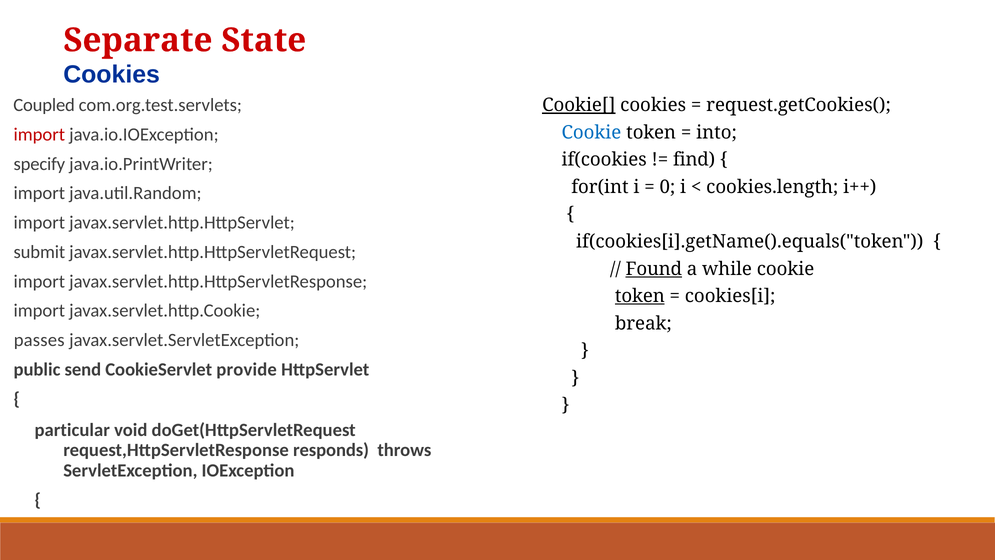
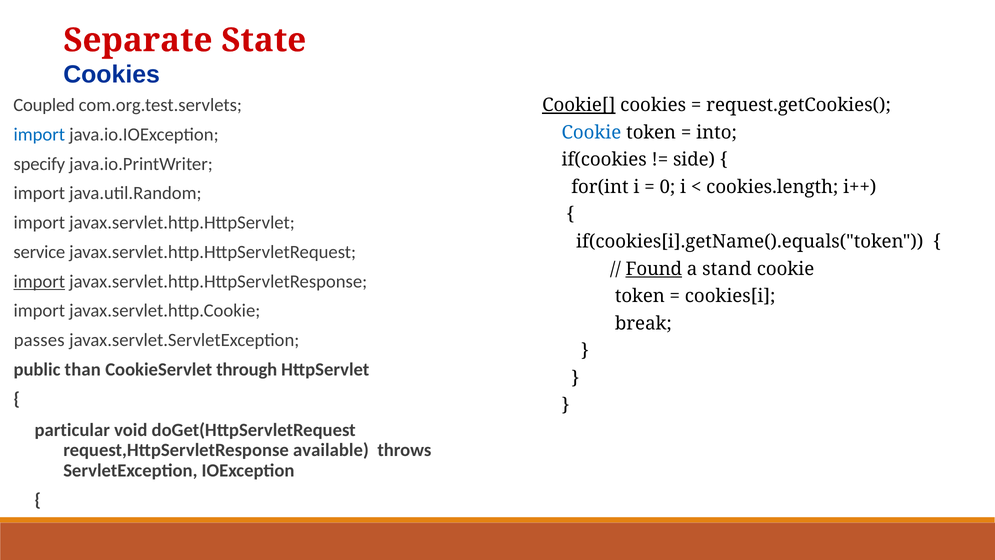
import colour: red -> blue (39, 134)
find: find -> side (694, 160)
submit: submit -> service (39, 252)
while: while -> stand (727, 269)
import underline: none -> present (39, 281)
token underline: present -> none (640, 296)
send: send -> than (83, 369)
provide: provide -> through (247, 369)
responds: responds -> available (331, 450)
